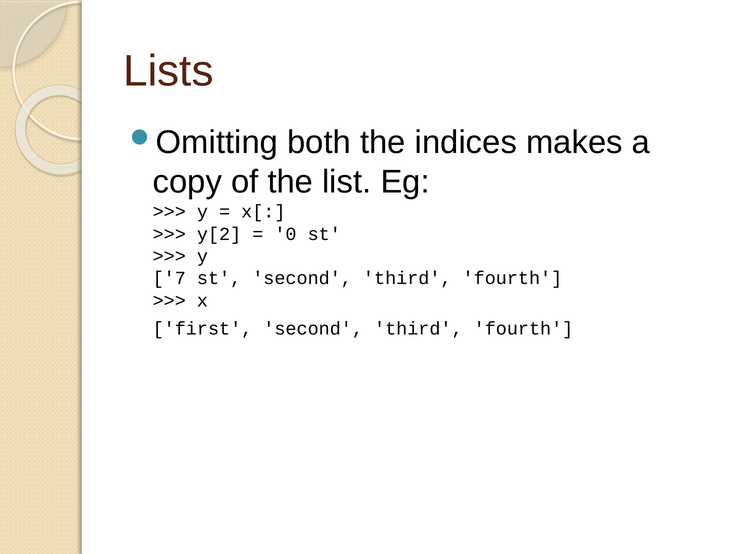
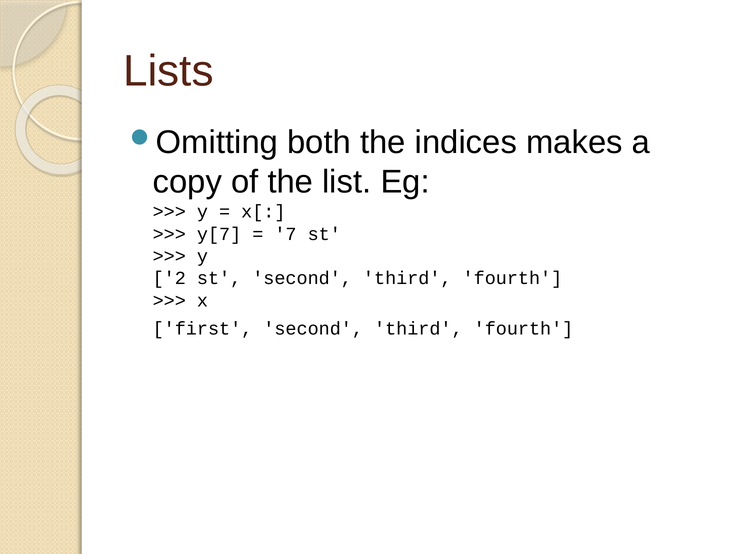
y[2: y[2 -> y[7 (219, 234)
0: 0 -> 7 (285, 234)
7: 7 -> 2 (169, 278)
